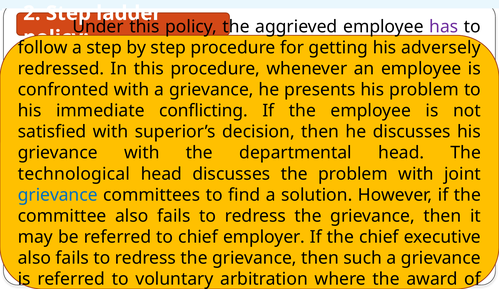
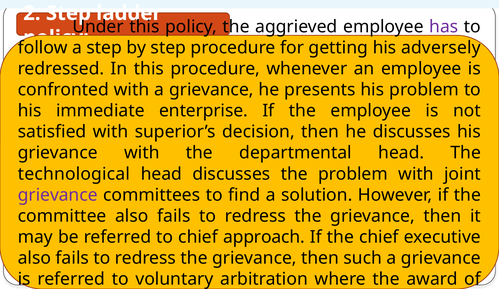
conflicting: conflicting -> enterprise (204, 111)
grievance colour: blue -> purple (58, 195)
employer: employer -> approach (264, 237)
